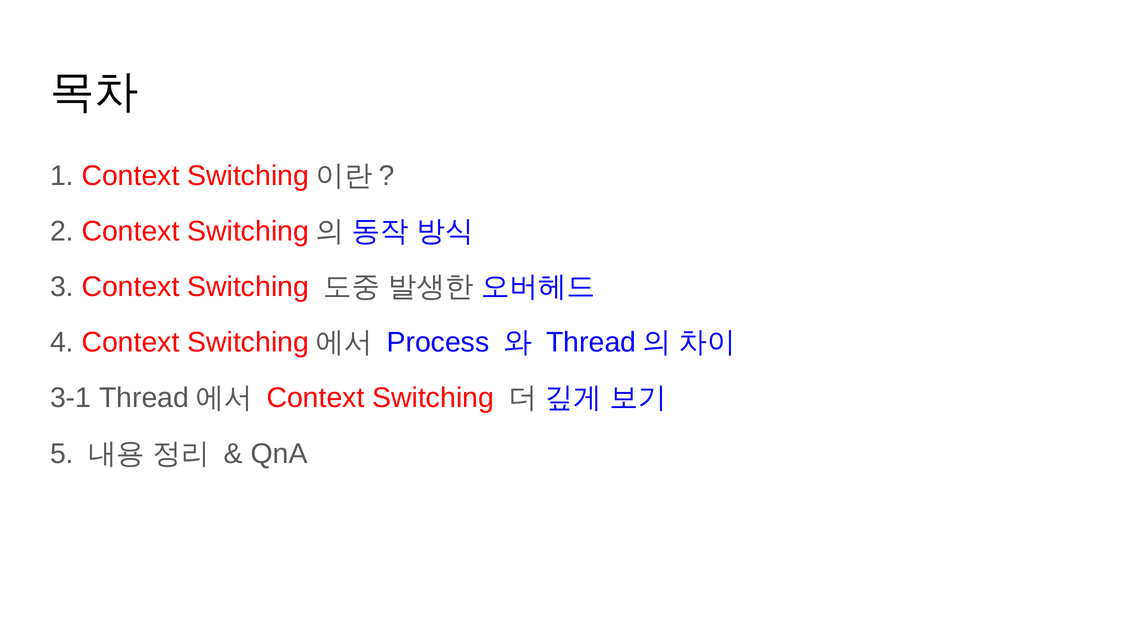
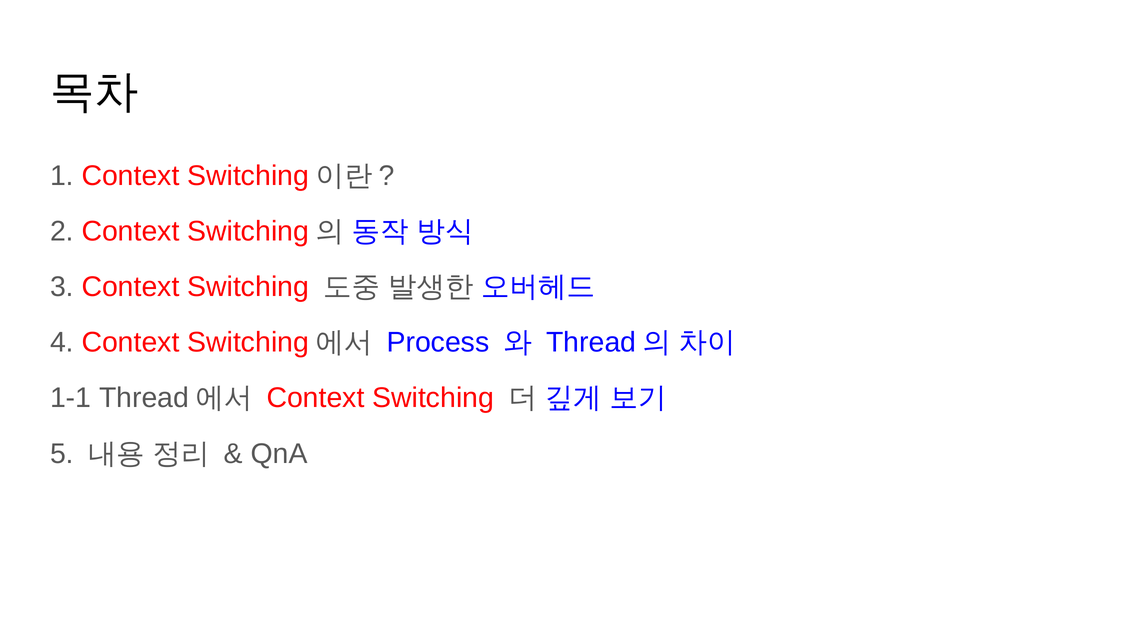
3-1: 3-1 -> 1-1 (71, 398)
